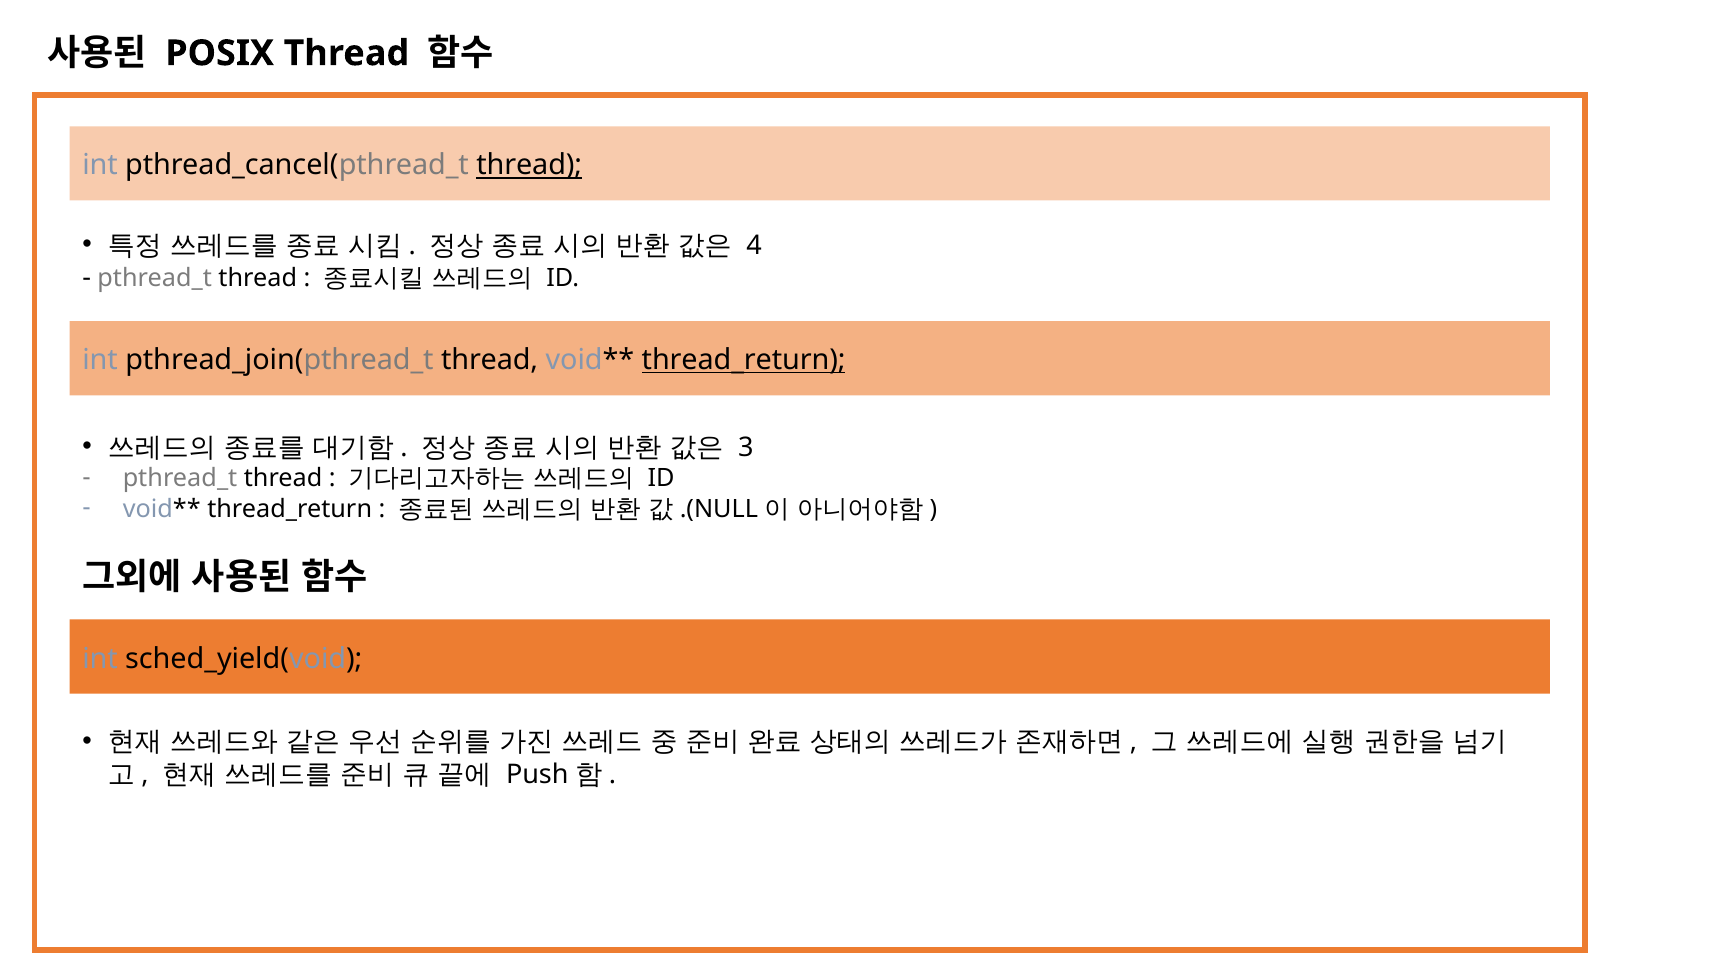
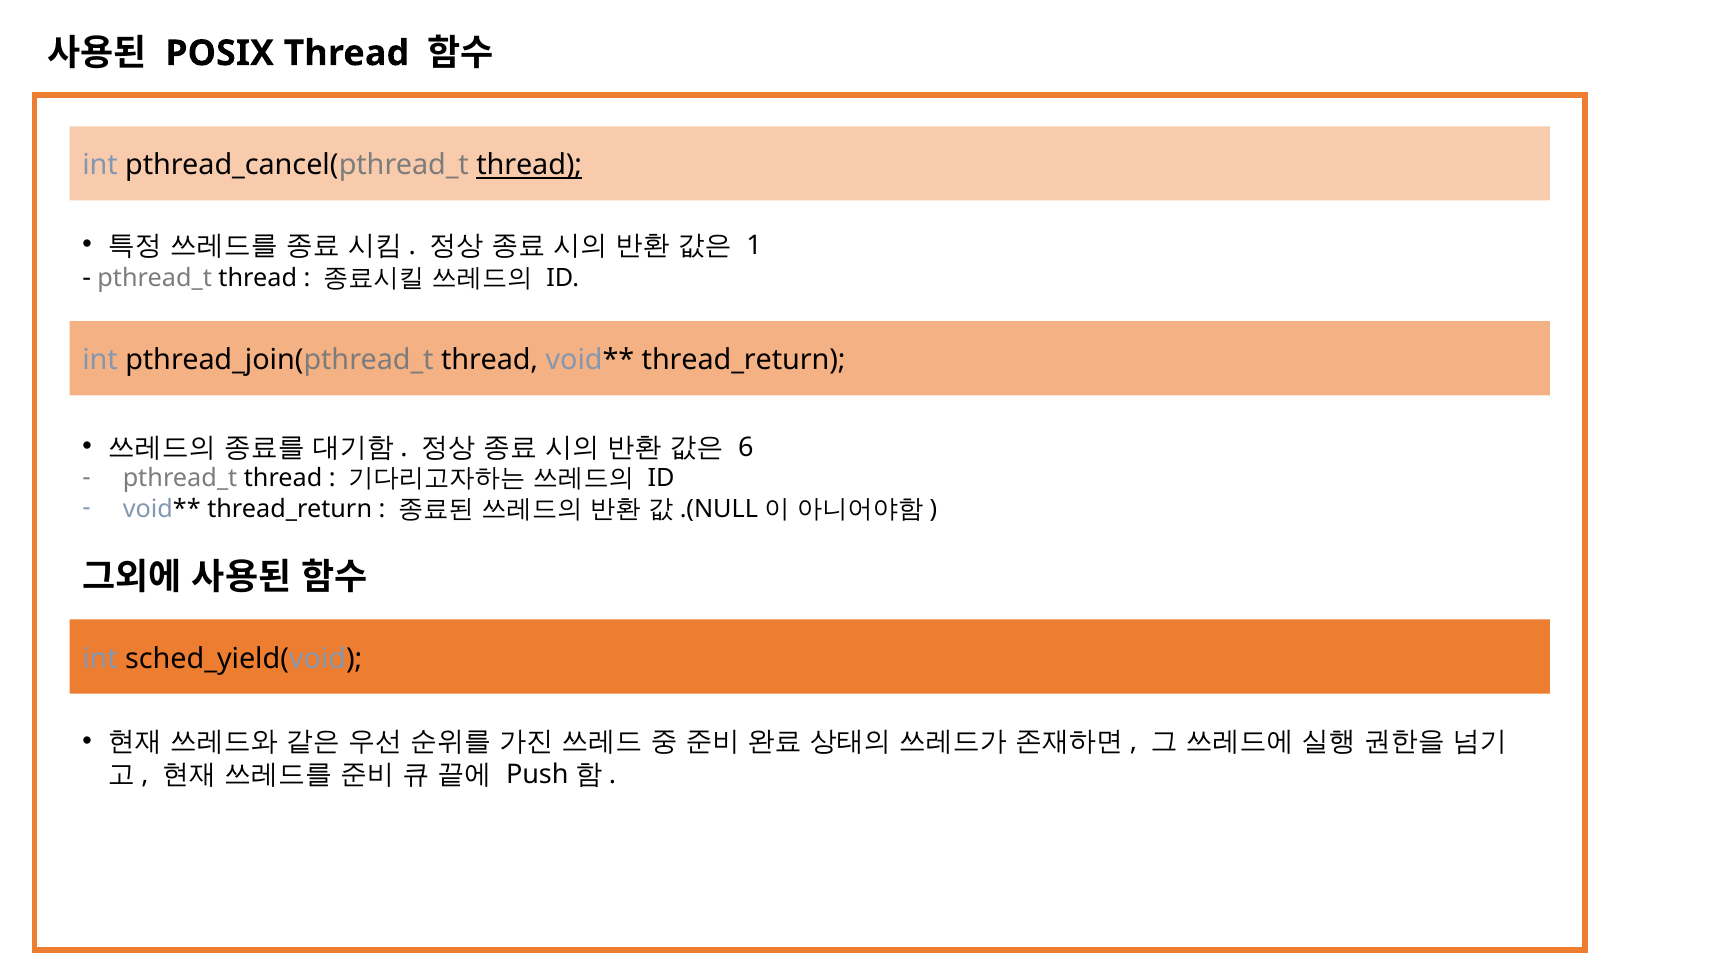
4: 4 -> 1 (754, 245)
thread_return underline: present -> none (744, 360)
3: 3 -> 6 (746, 447)
